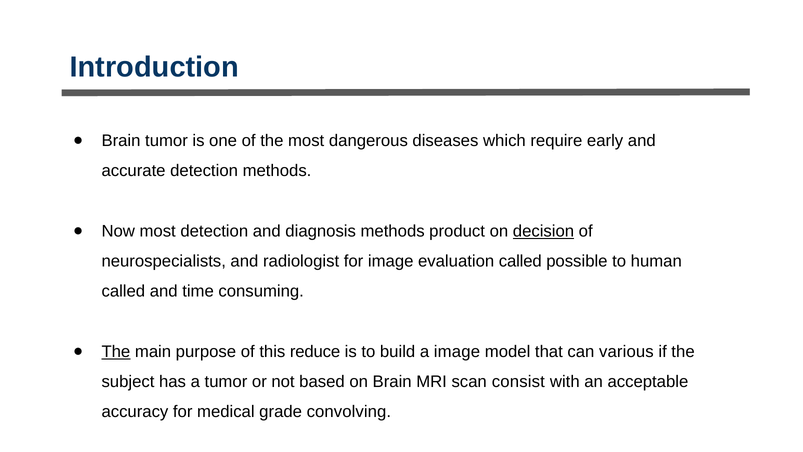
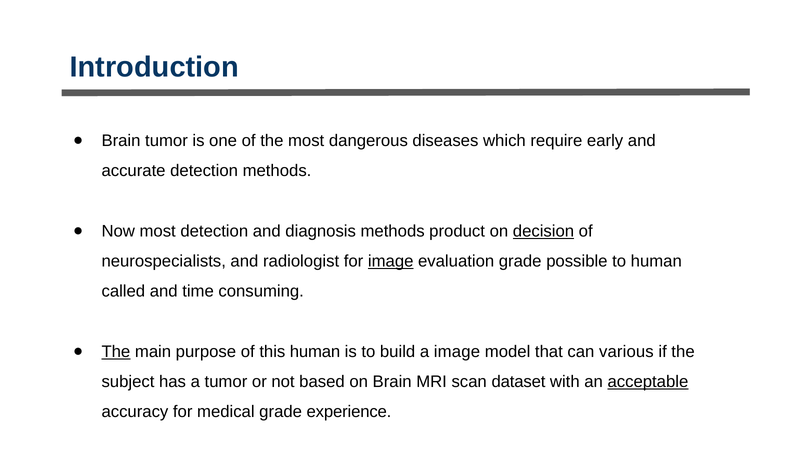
image underline: none -> present (391, 261)
evaluation called: called -> grade (520, 261)
this reduce: reduce -> human (315, 351)
consist: consist -> dataset (518, 382)
acceptable underline: none -> present (648, 382)
convolving: convolving -> experience (349, 412)
